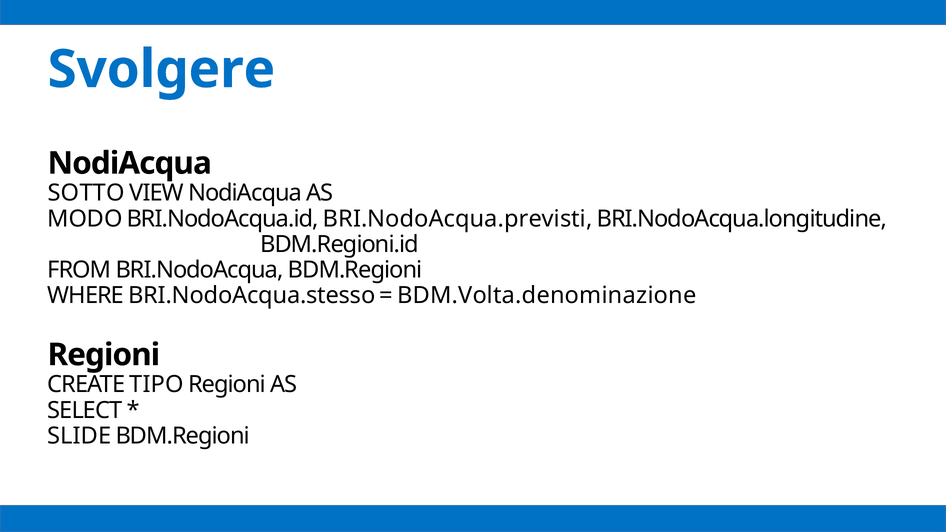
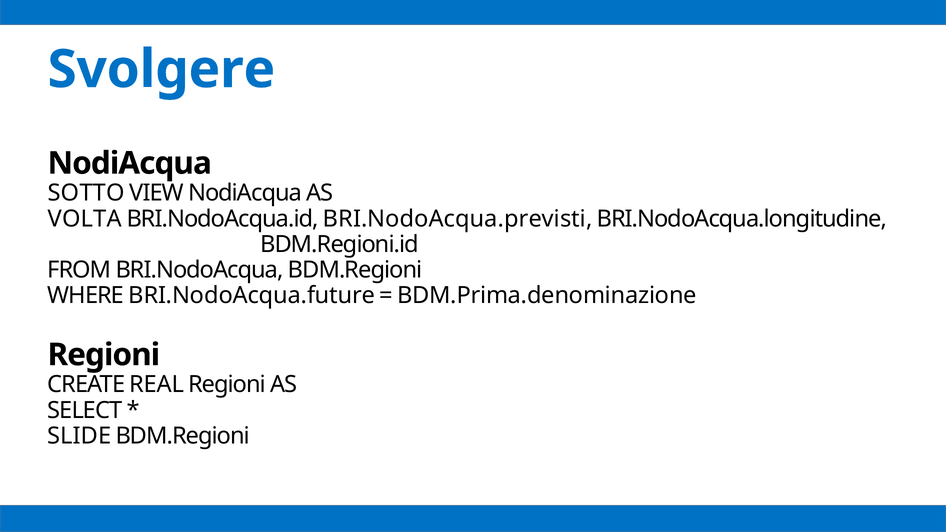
MODO: MODO -> VOLTA (85, 219)
BRI.NodoAcqua.stesso: BRI.NodoAcqua.stesso -> BRI.NodoAcqua.future (252, 295)
BDM.Volta.denominazione: BDM.Volta.denominazione -> BDM.Prima.denominazione (547, 295)
TIPO: TIPO -> REAL (157, 385)
